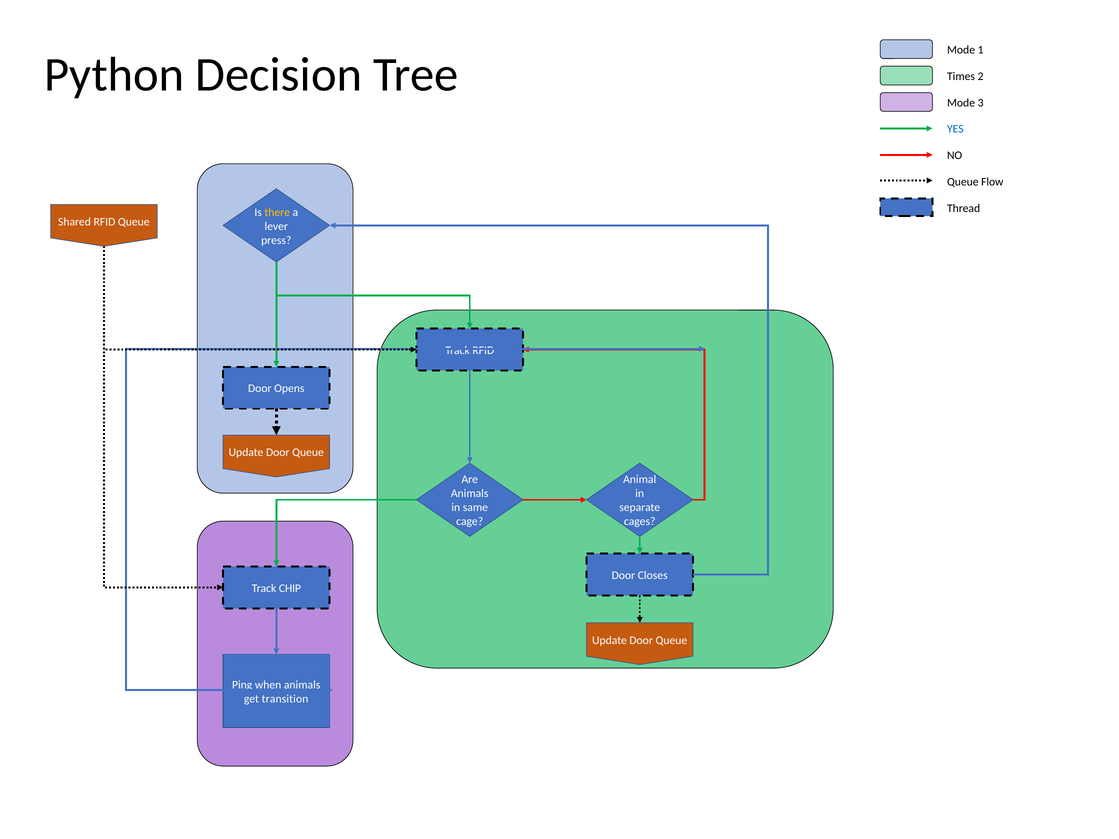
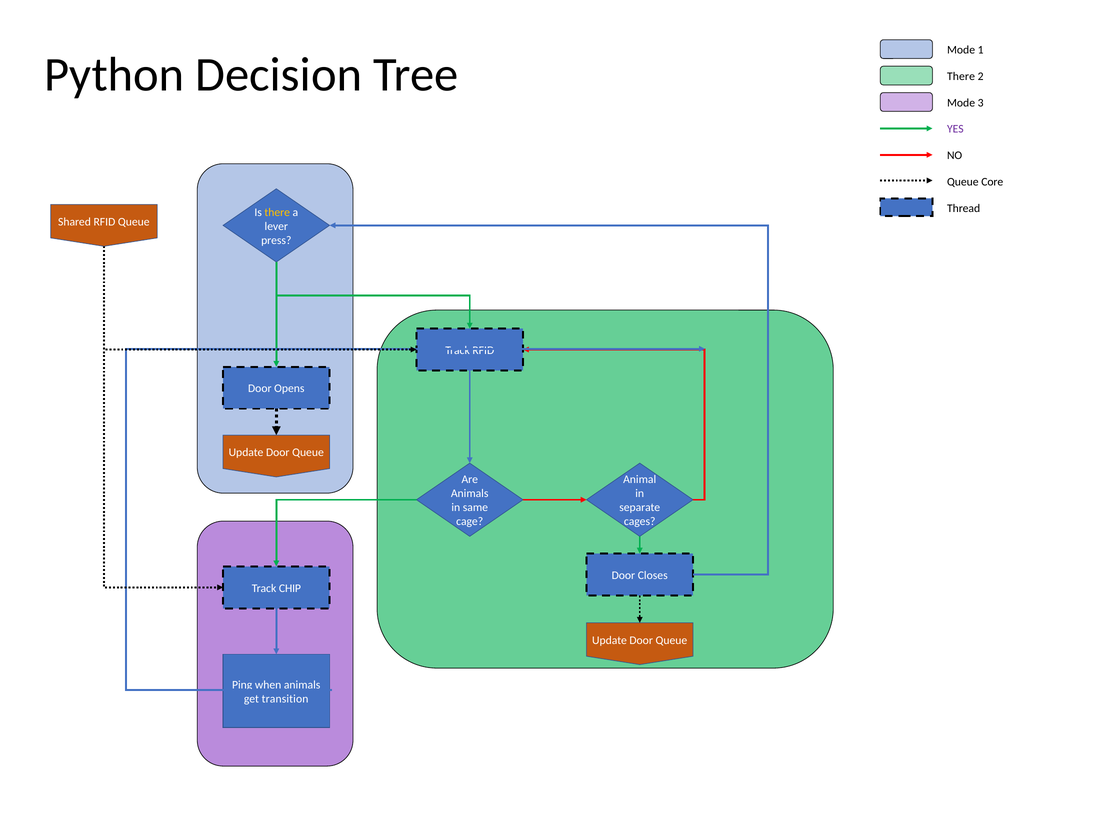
Times: Times -> There (961, 76)
YES colour: blue -> purple (955, 129)
Flow: Flow -> Core (992, 182)
